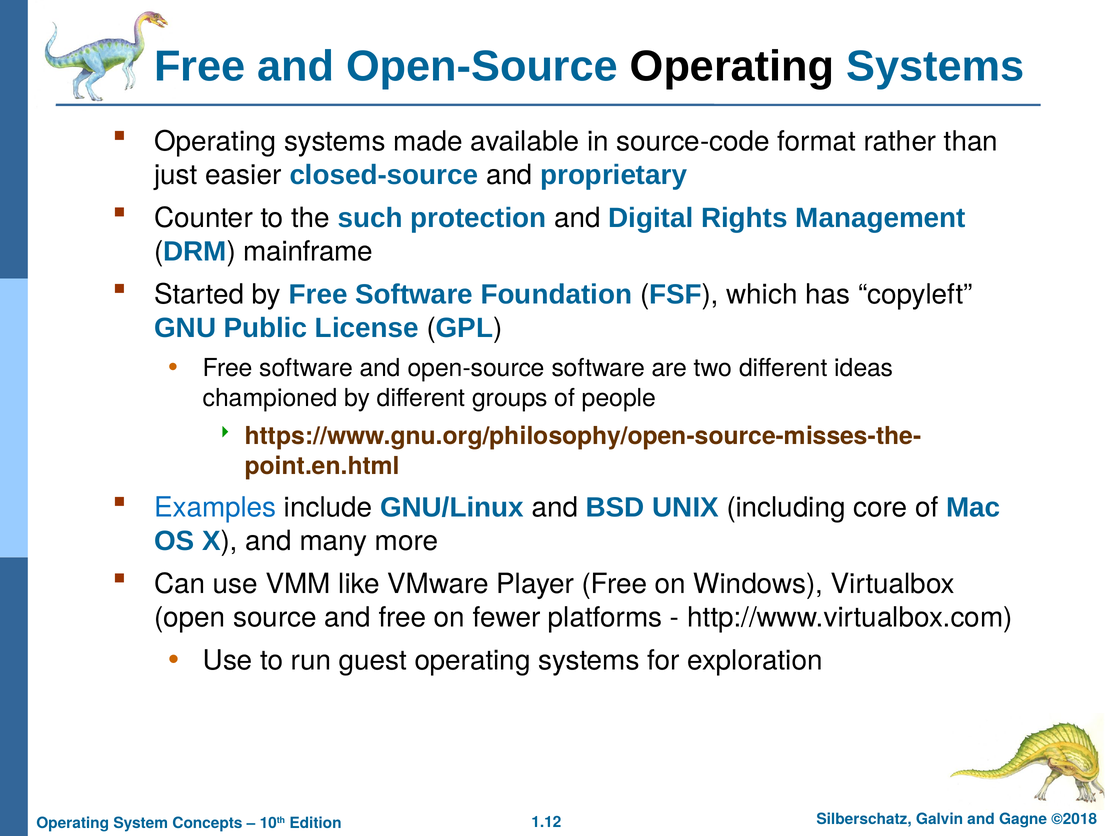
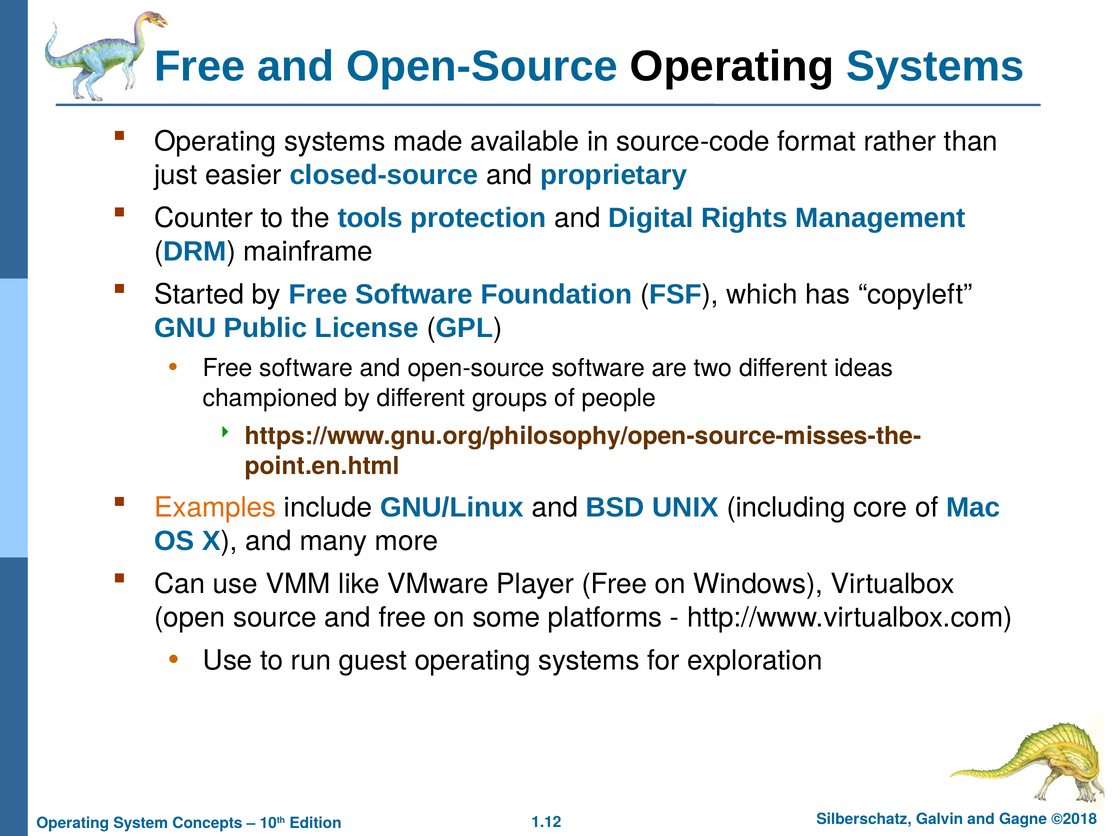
such: such -> tools (370, 218)
Examples colour: blue -> orange (215, 508)
fewer: fewer -> some (507, 618)
